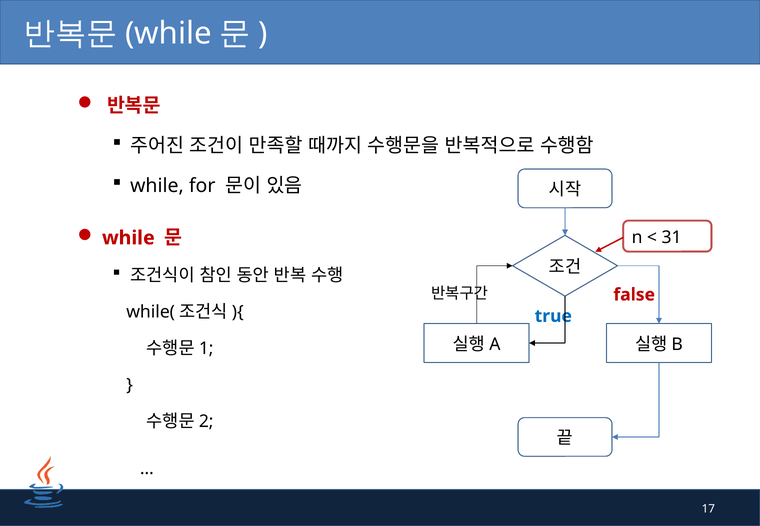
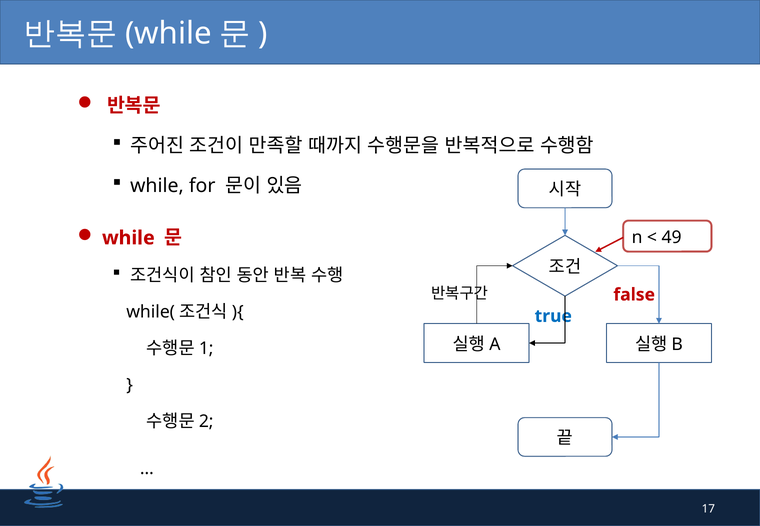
31: 31 -> 49 (672, 237)
